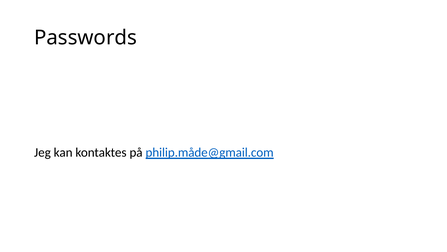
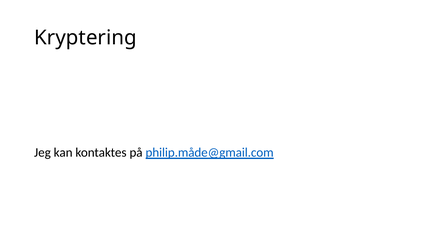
Passwords: Passwords -> Kryptering (85, 38)
